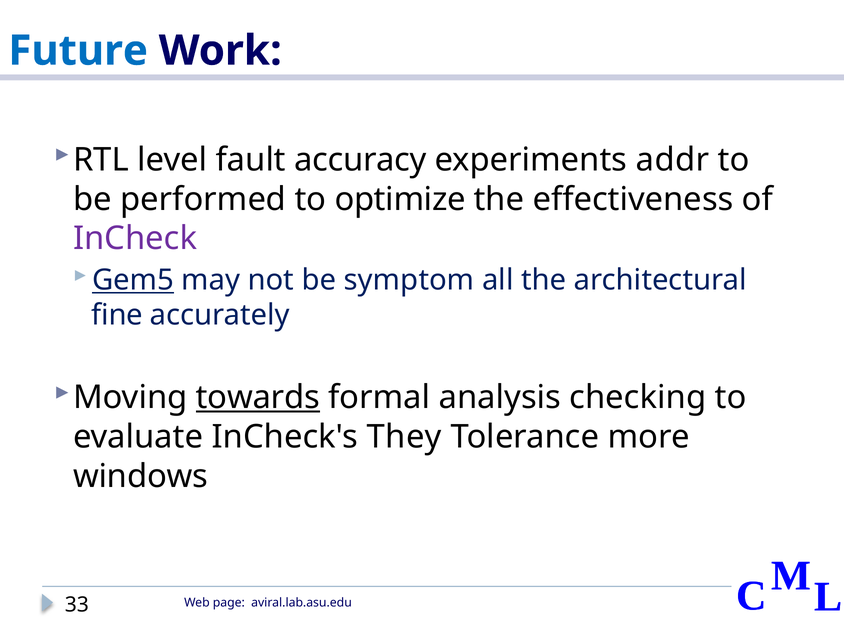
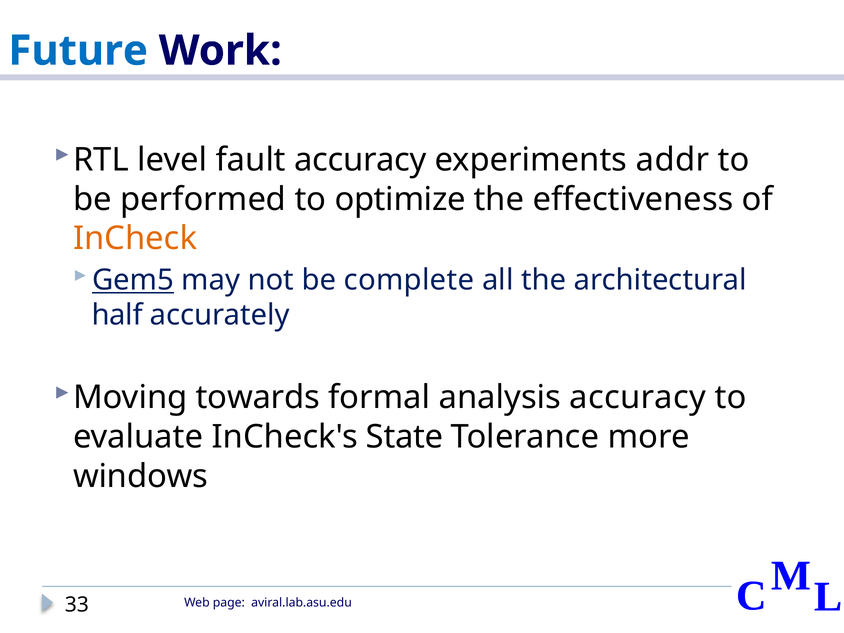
InCheck colour: purple -> orange (135, 239)
symptom: symptom -> complete (409, 280)
fine: fine -> half (117, 315)
towards underline: present -> none (258, 398)
analysis checking: checking -> accuracy (638, 398)
They: They -> State (405, 437)
